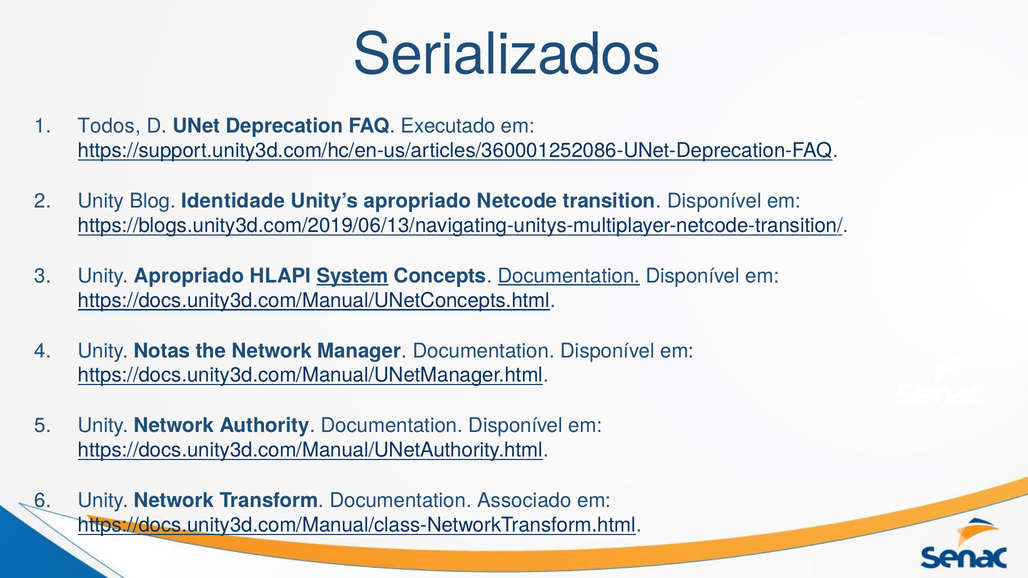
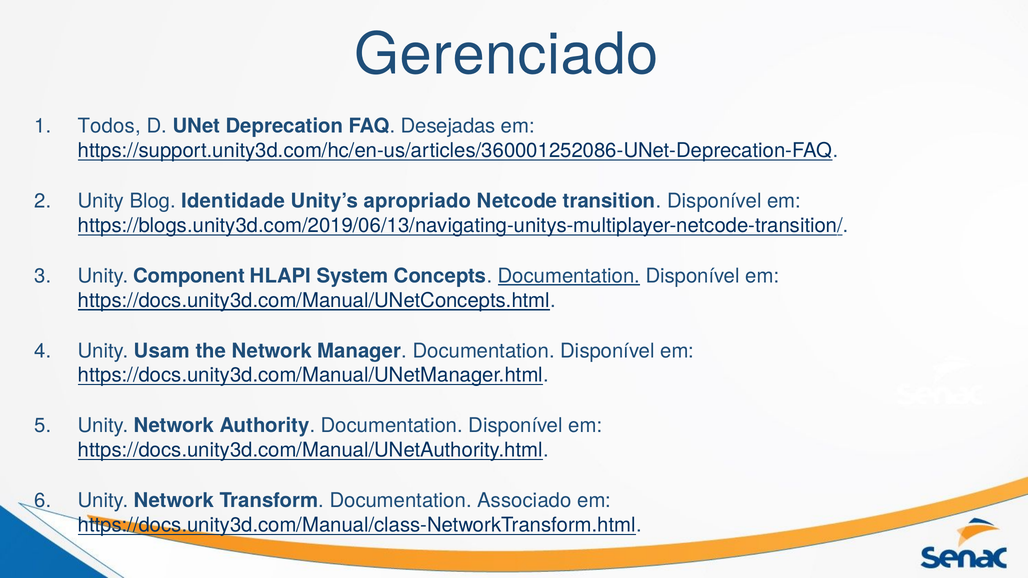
Serializados: Serializados -> Gerenciado (506, 55)
Executado: Executado -> Desejadas (448, 126)
Unity Apropriado: Apropriado -> Component (189, 276)
System underline: present -> none (352, 276)
Notas: Notas -> Usam (162, 351)
